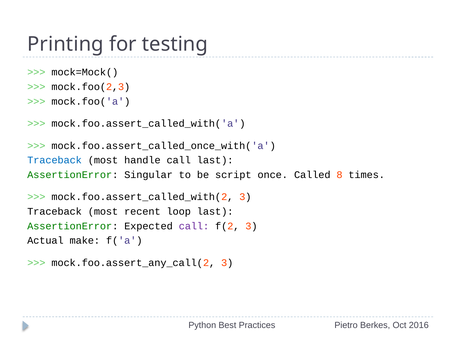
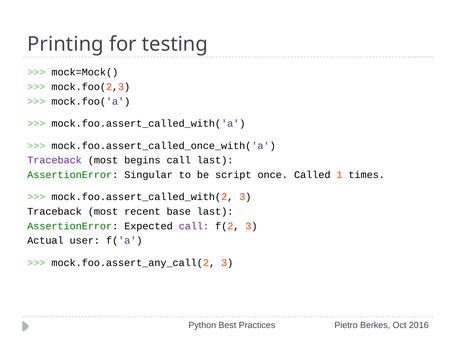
Traceback colour: blue -> purple (55, 160)
handle: handle -> begins (142, 160)
8: 8 -> 1 (340, 175)
loop: loop -> base (179, 211)
make: make -> user (85, 241)
